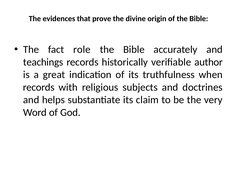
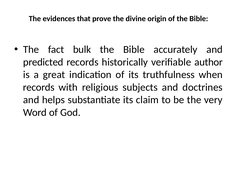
role: role -> bulk (82, 50)
teachings: teachings -> predicted (43, 62)
